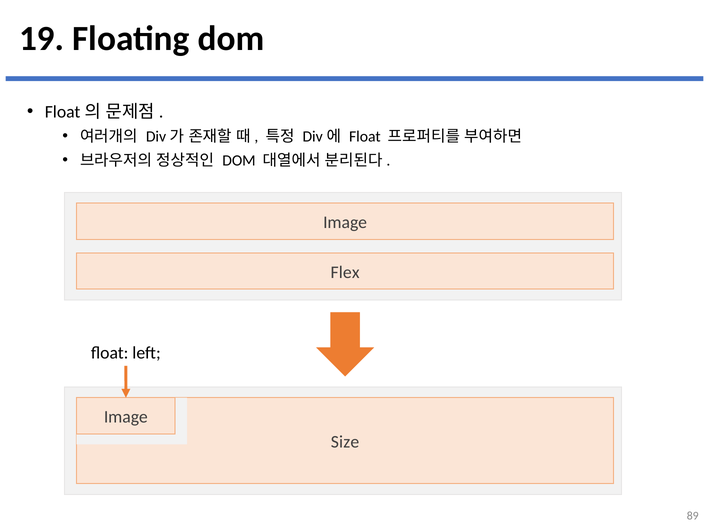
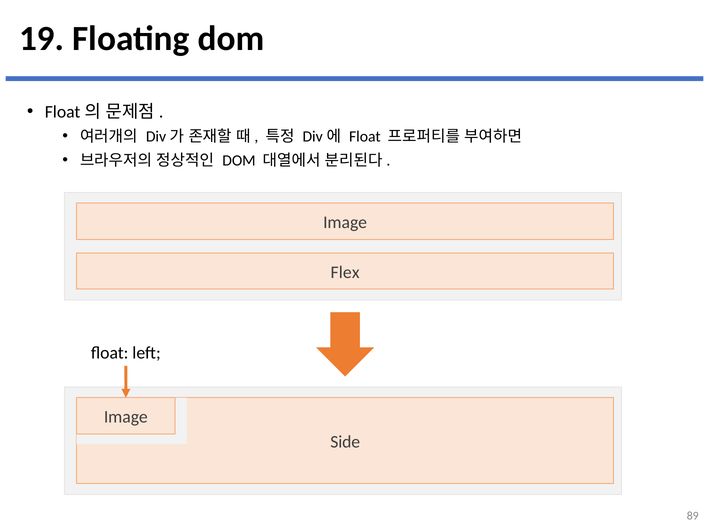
Size: Size -> Side (345, 442)
